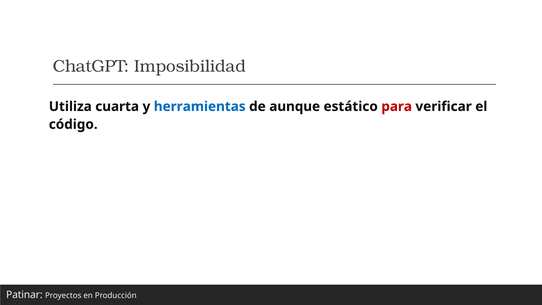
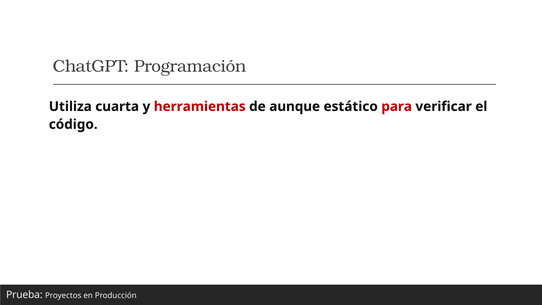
Imposibilidad: Imposibilidad -> Programación (190, 66)
herramientas colour: blue -> red (200, 106)
Patinar: Patinar -> Prueba (24, 295)
